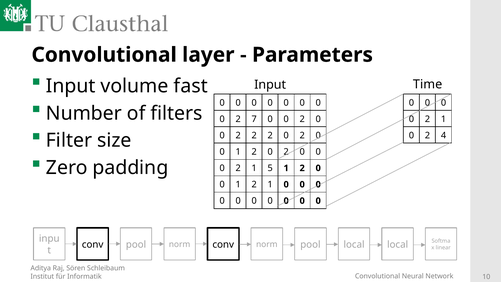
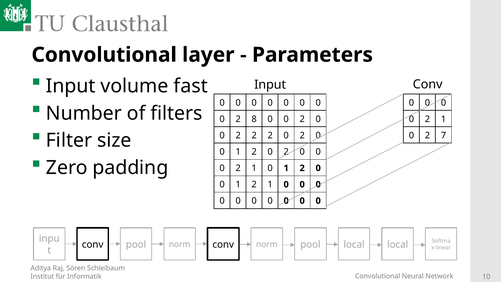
Input Time: Time -> Conv (428, 84)
7: 7 -> 8 (254, 119)
4: 4 -> 7 (444, 135)
5: 5 -> 0 (270, 168)
